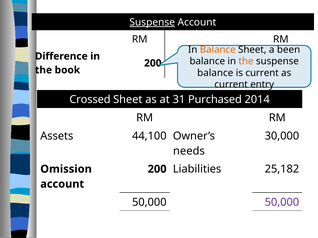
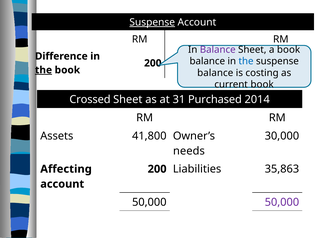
Balance colour: orange -> purple (218, 50)
a been: been -> book (289, 50)
the colour: orange -> blue (246, 61)
the underline: none -> present (44, 70)
is current: current -> costing (262, 73)
current entry: entry -> book (262, 85)
44,100: 44,100 -> 41,800 (149, 136)
Omission: Omission -> Affecting (66, 169)
25,182: 25,182 -> 35,863 (282, 169)
